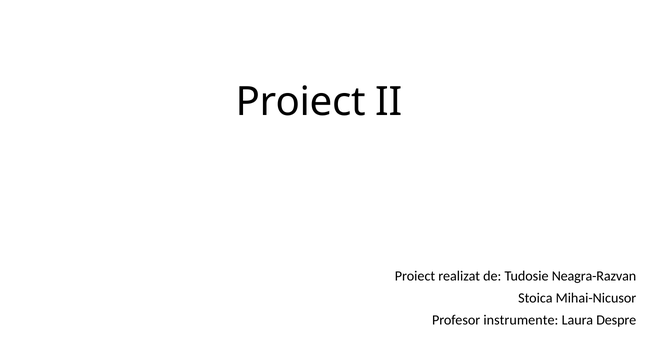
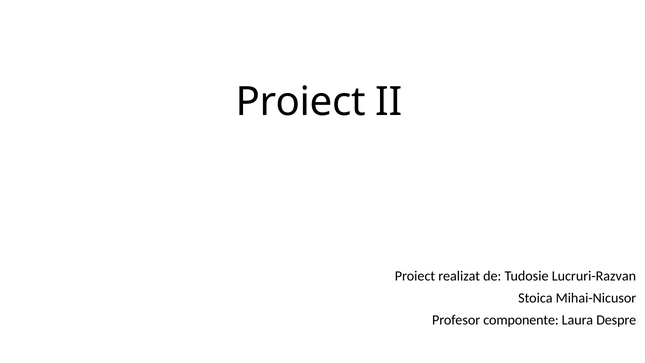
Neagra-Razvan: Neagra-Razvan -> Lucruri-Razvan (594, 276)
instrumente: instrumente -> componente (521, 320)
